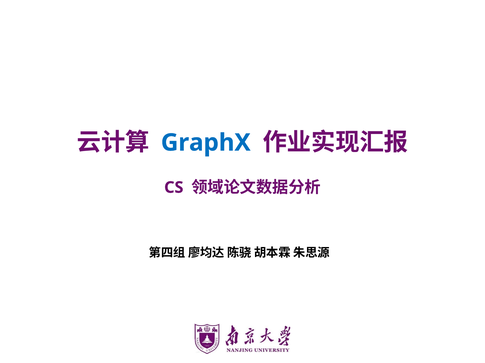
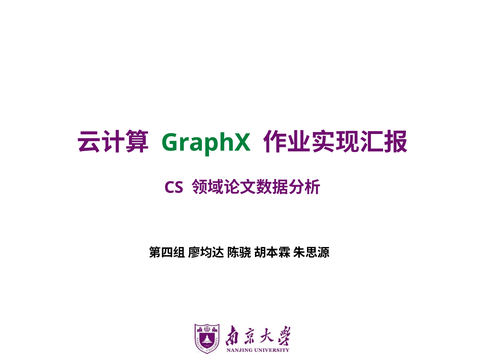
GraphX colour: blue -> green (206, 143)
